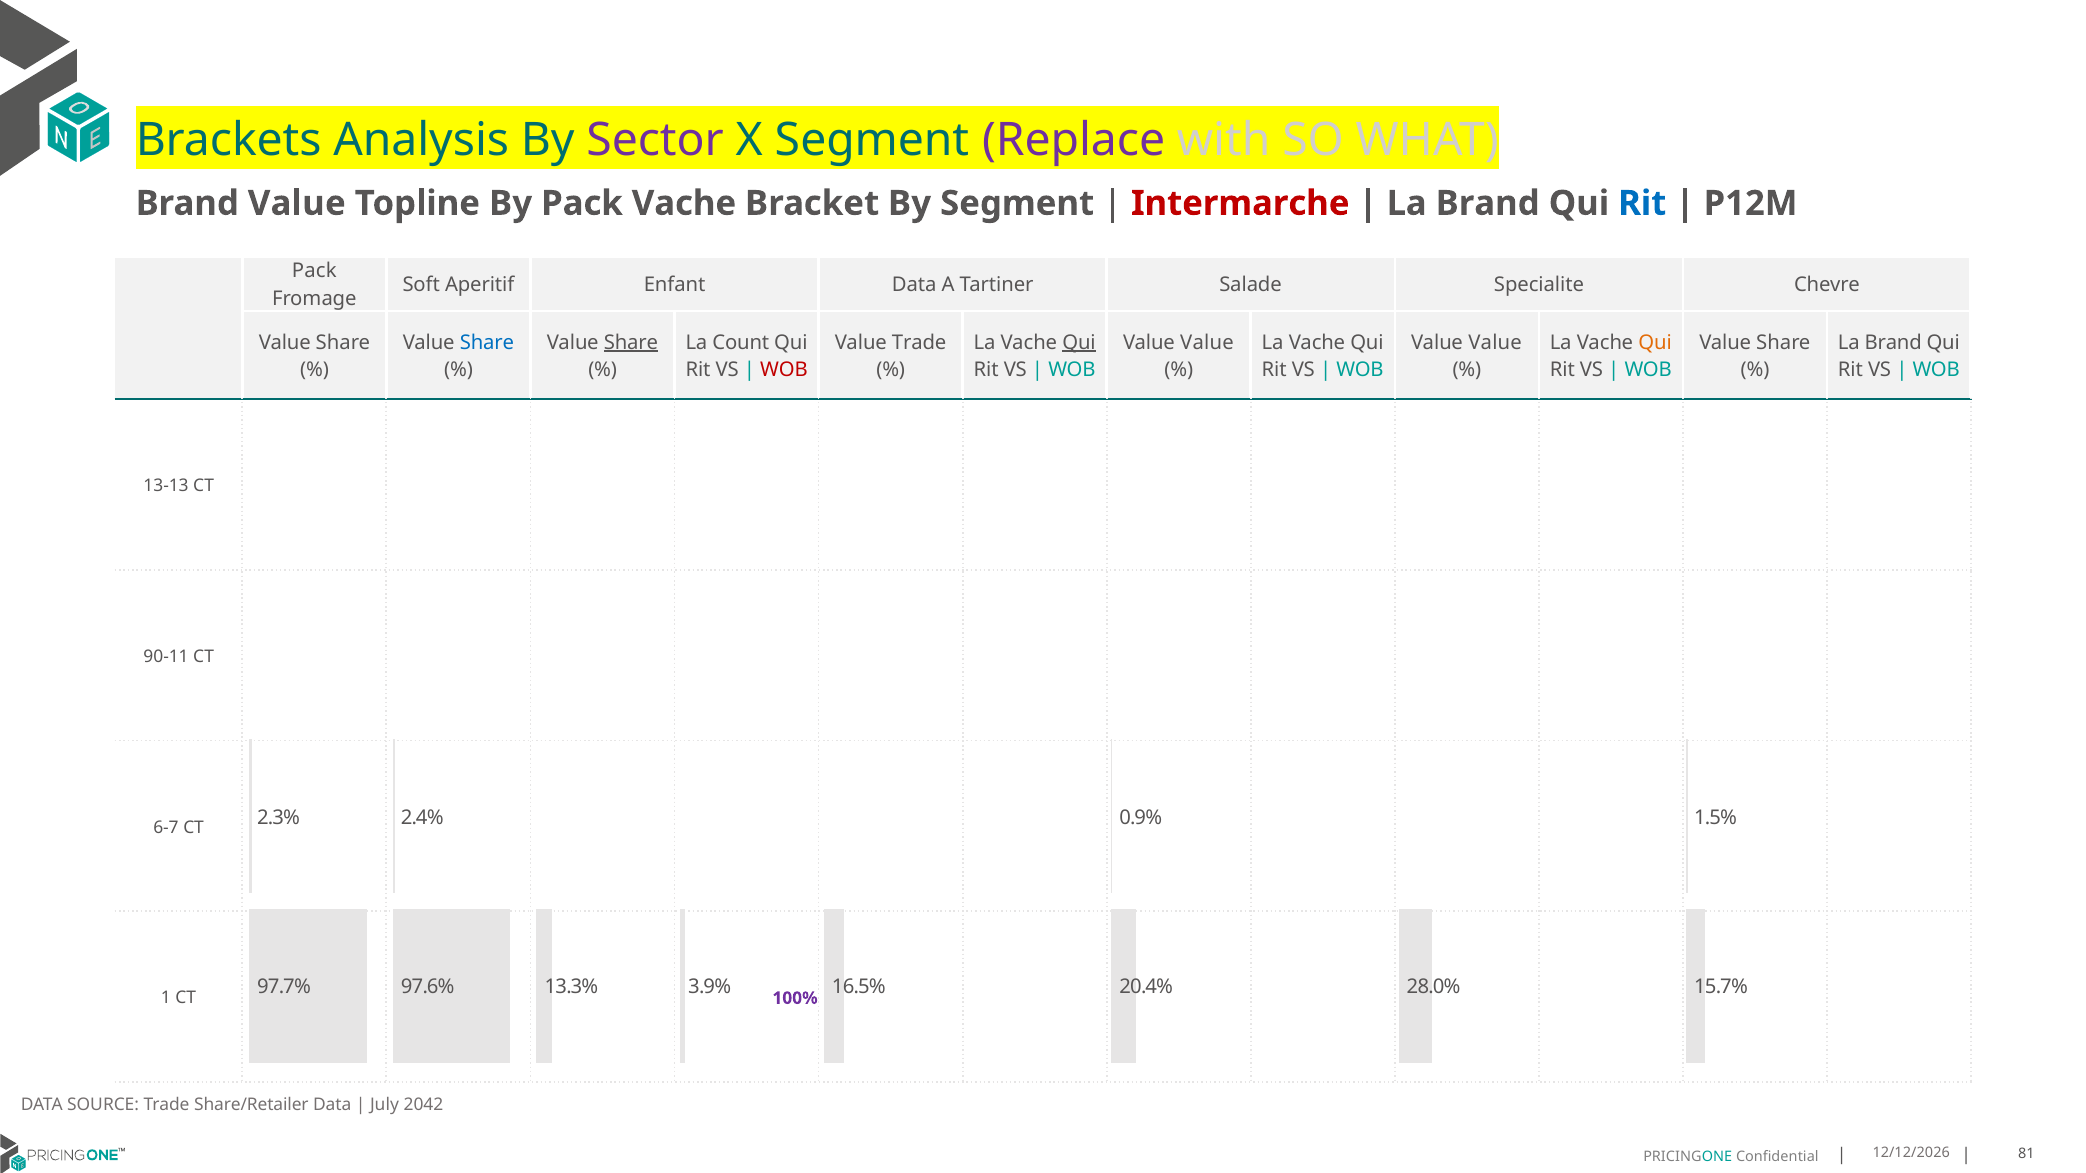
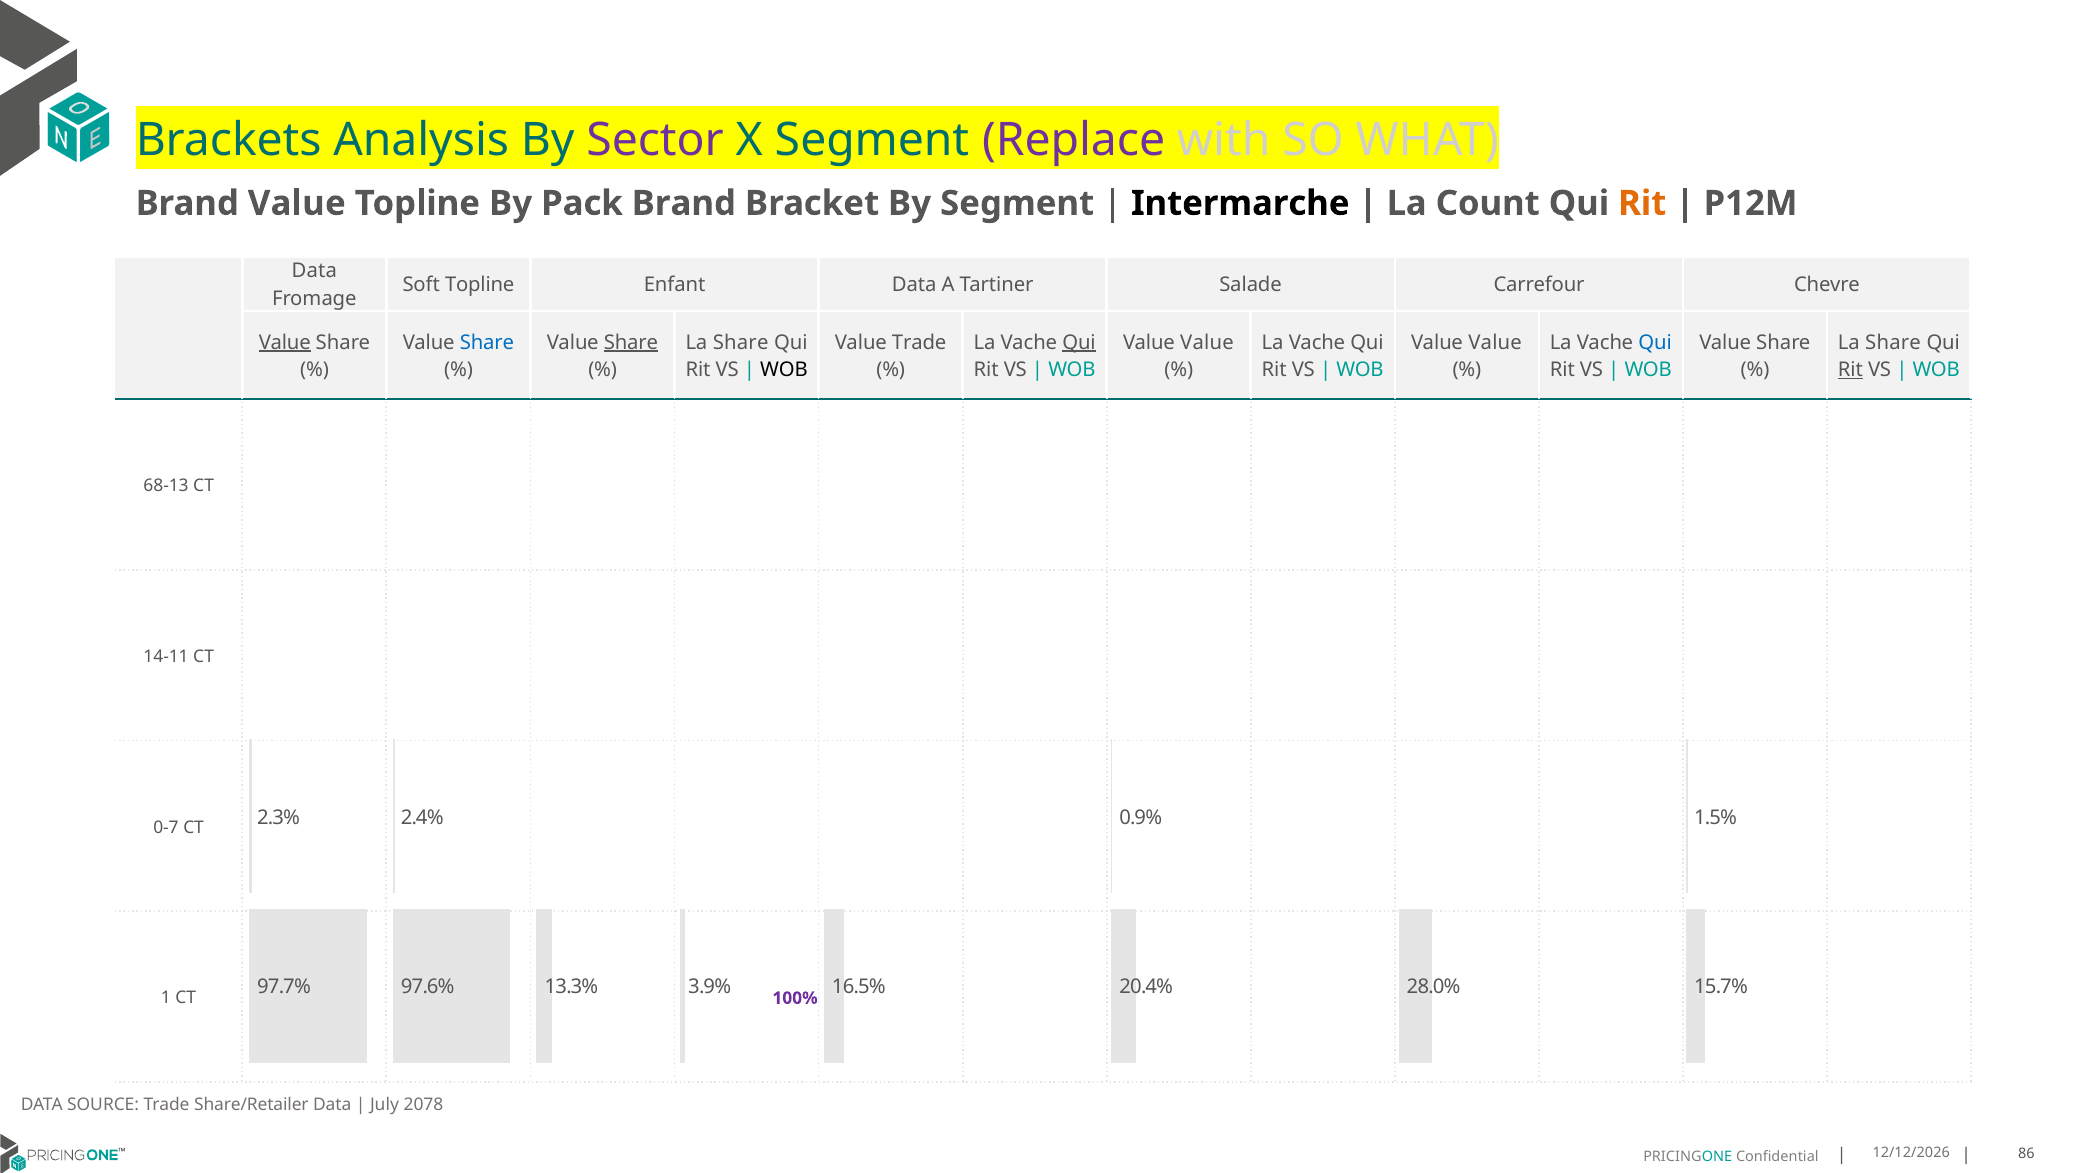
Pack Vache: Vache -> Brand (684, 203)
Intermarche colour: red -> black (1240, 203)
Brand: Brand -> Count (1488, 203)
Rit colour: blue -> orange (1642, 203)
Pack: Pack -> Data (314, 271)
Soft Aperitif: Aperitif -> Topline (480, 285)
Specialite: Specialite -> Carrefour (1539, 285)
Value underline: none -> present (285, 343)
Count: Count -> Share (741, 343)
Qui colour: orange -> blue (1655, 343)
Brand: Brand -> Share (1893, 343)
WOB colour: red -> black (784, 370)
Rit underline: none -> present (1850, 370)
13-13: 13-13 -> 68-13 (166, 486)
90-11: 90-11 -> 14-11 (166, 657)
6-7: 6-7 -> 0-7 (166, 828)
2042: 2042 -> 2078 (423, 1105)
81: 81 -> 86 (2026, 1154)
